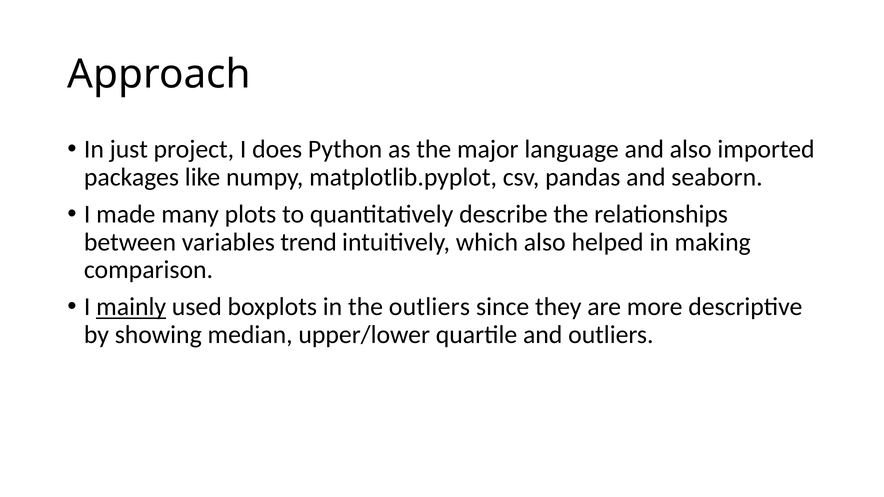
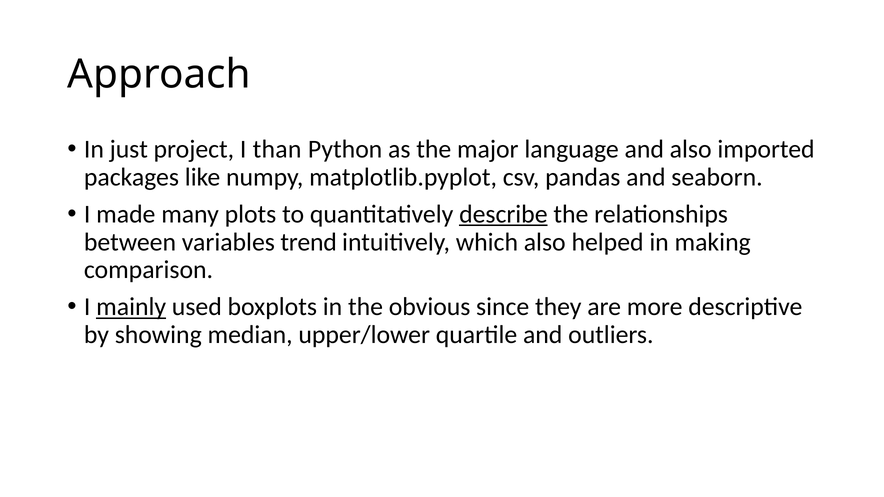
does: does -> than (277, 149)
describe underline: none -> present (503, 214)
the outliers: outliers -> obvious (430, 307)
